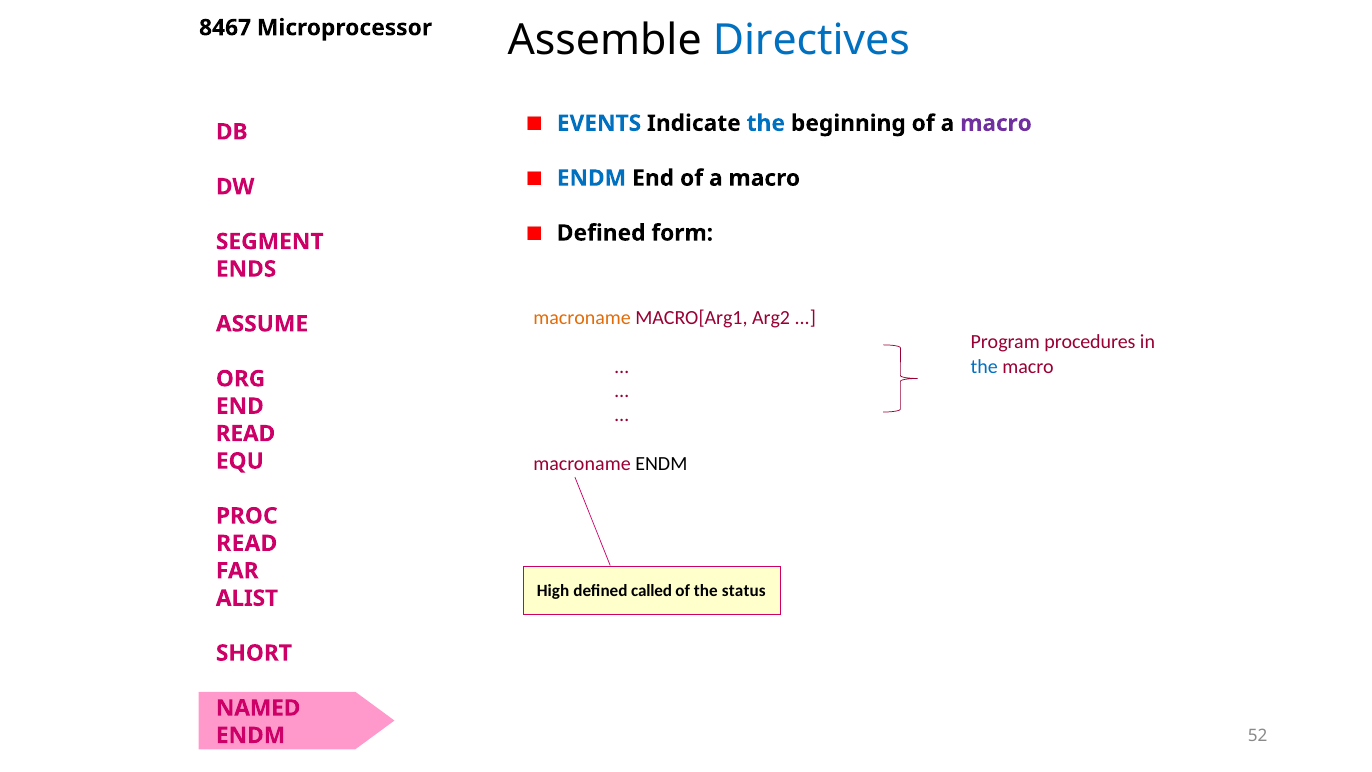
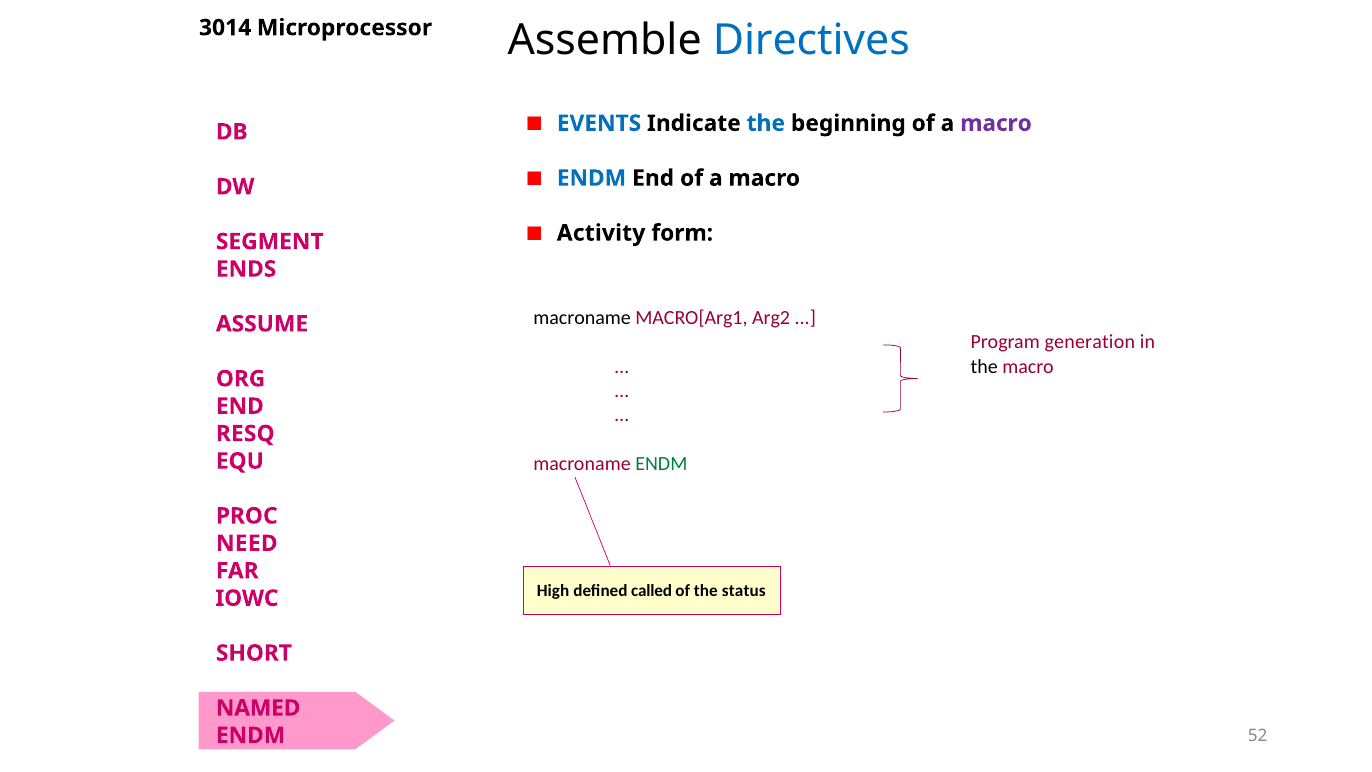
8467: 8467 -> 3014 (225, 28)
Defined: Defined -> Activity (601, 233)
macroname colour: orange -> black (582, 318)
procedures: procedures -> generation (1090, 342)
the colour: blue -> black (984, 366)
READ: READ -> RESQ (245, 434)
ENDM colour: black -> green (661, 464)
READ: READ -> NEED (247, 543)
ALIST: ALIST -> IOWC (247, 598)
